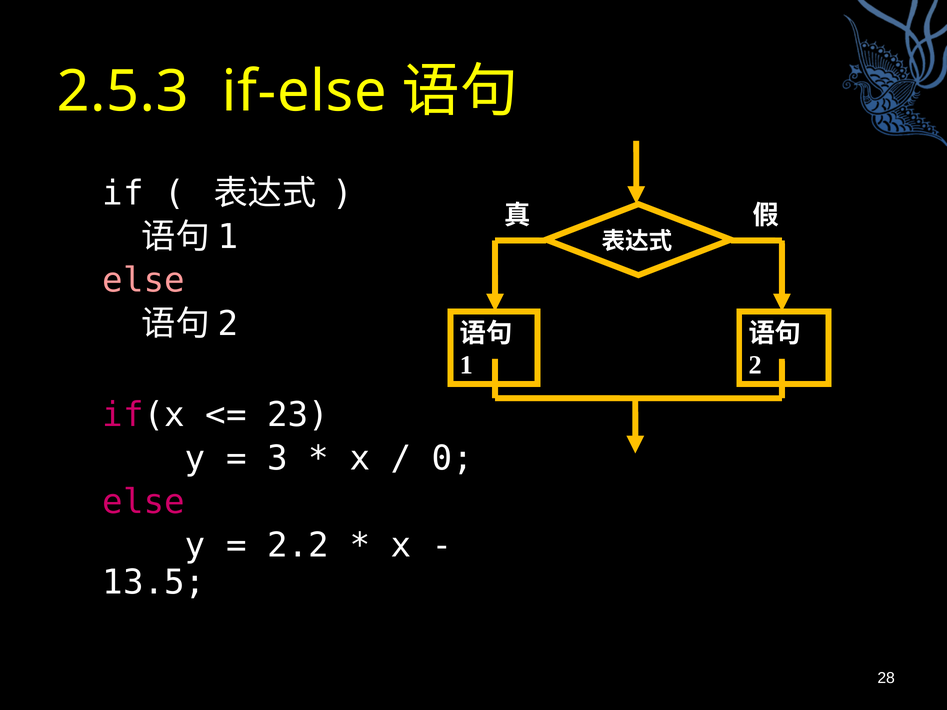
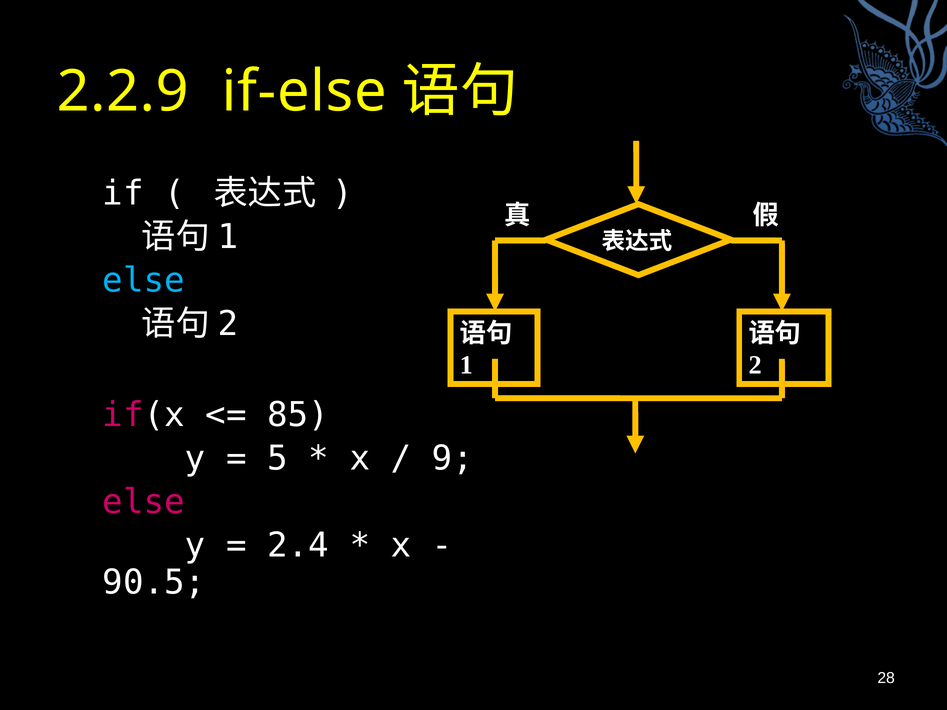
2.5.3: 2.5.3 -> 2.2.9 (123, 92)
else colour: pink -> light blue (144, 280)
23: 23 -> 85 (298, 415)
3: 3 -> 5 (278, 459)
0: 0 -> 9 (453, 459)
2.2: 2.2 -> 2.4 (298, 546)
13.5: 13.5 -> 90.5 (154, 583)
